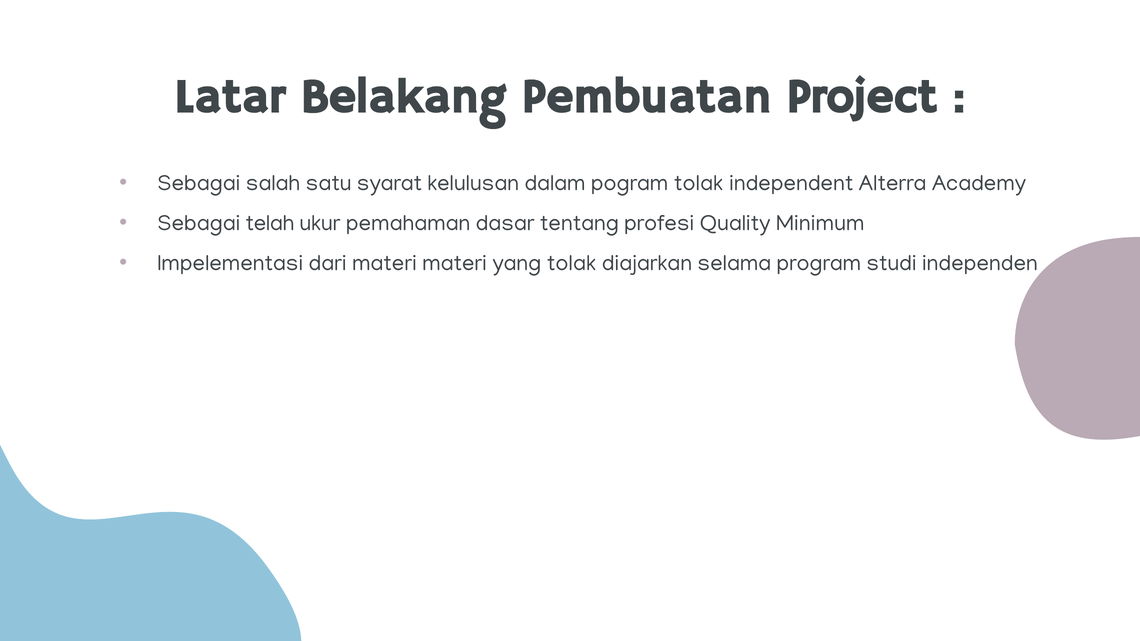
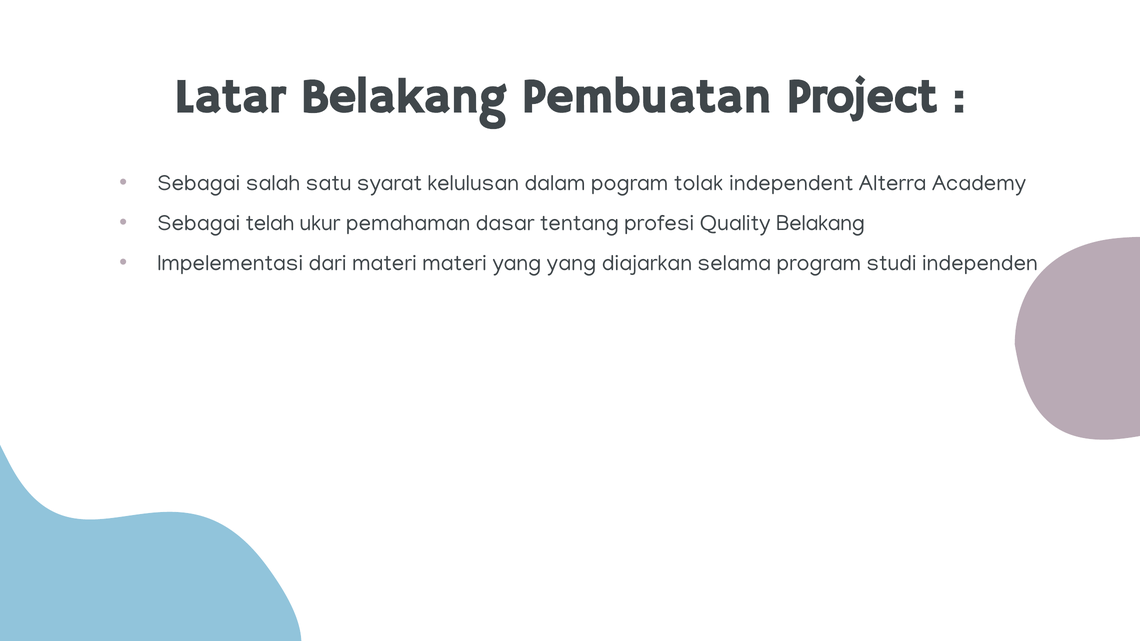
Quality Minimum: Minimum -> Belakang (820, 223)
yang tolak: tolak -> yang (571, 263)
